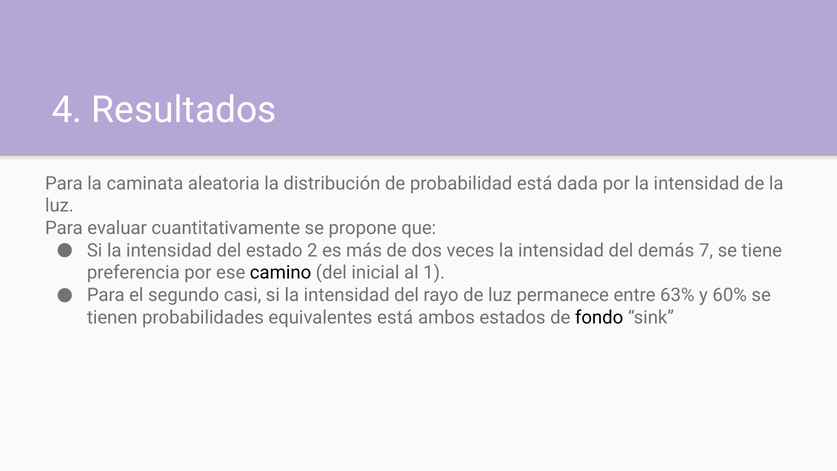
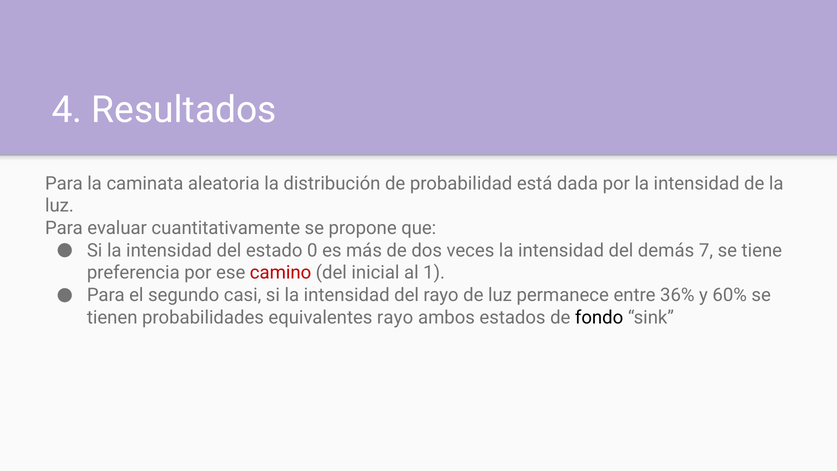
2: 2 -> 0 (312, 250)
camino colour: black -> red (281, 273)
63%: 63% -> 36% (677, 295)
equivalentes está: está -> rayo (395, 317)
